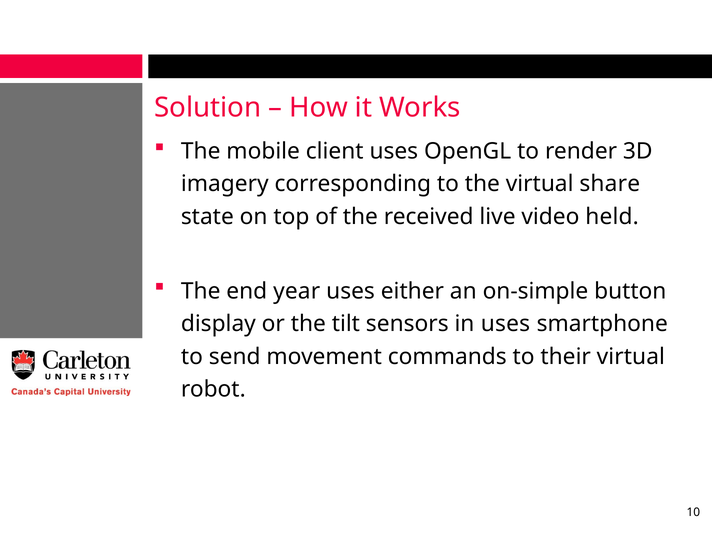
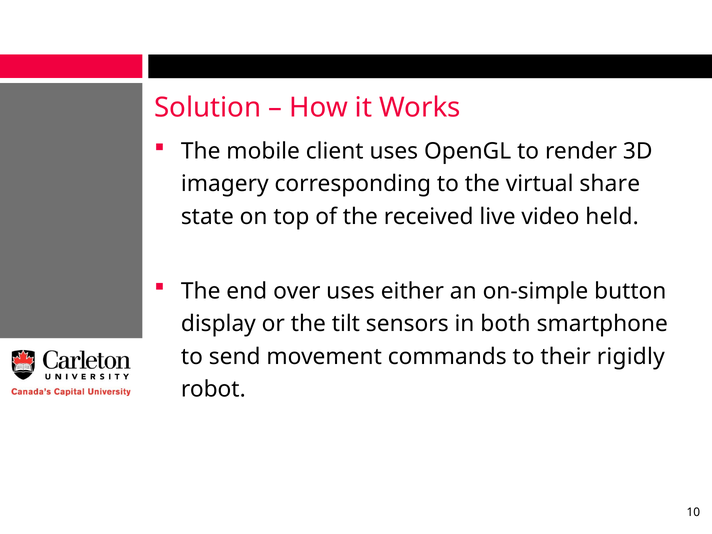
year: year -> over (297, 291)
in uses: uses -> both (506, 324)
their virtual: virtual -> rigidly (631, 357)
